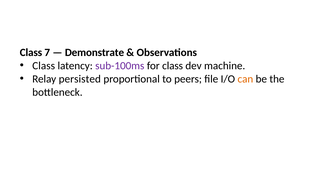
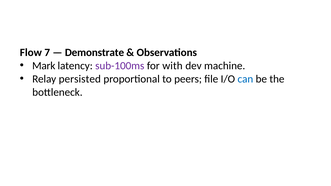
Class: Class -> Flow (31, 52)
Class: Class -> Mark (44, 66)
for class: class -> with (172, 66)
can colour: orange -> blue (245, 79)
